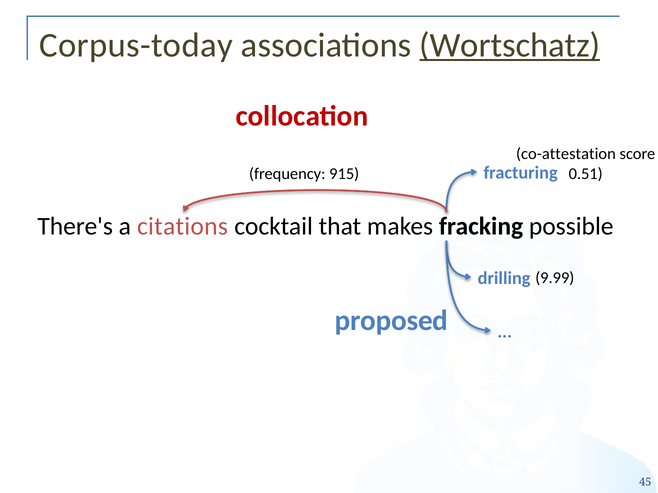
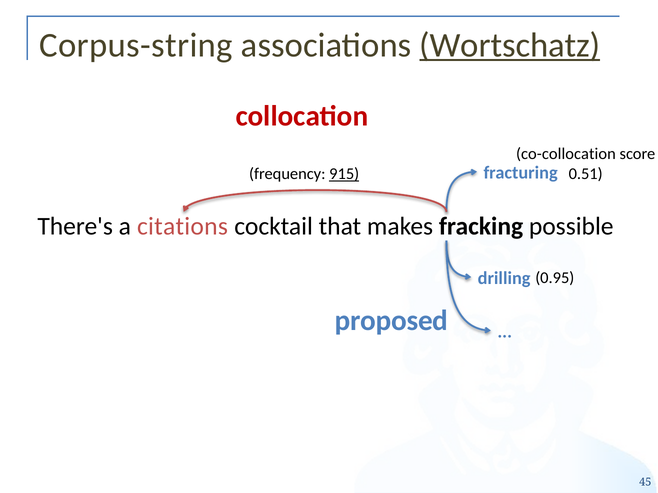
Corpus-today: Corpus-today -> Corpus-string (136, 45)
co-attestation: co-attestation -> co-collocation (566, 154)
915 underline: none -> present (344, 174)
9.99: 9.99 -> 0.95 (555, 278)
